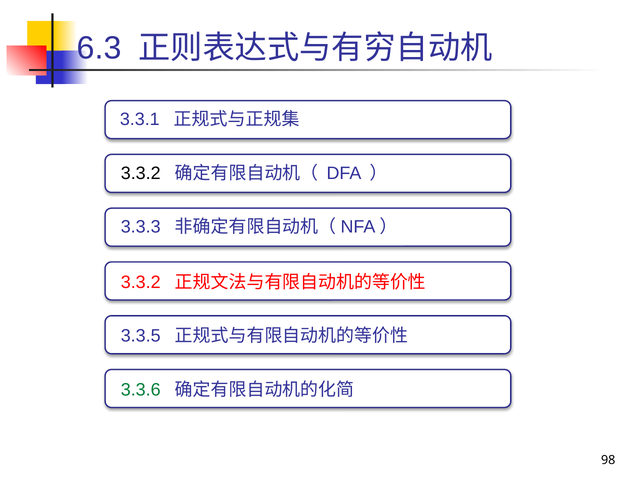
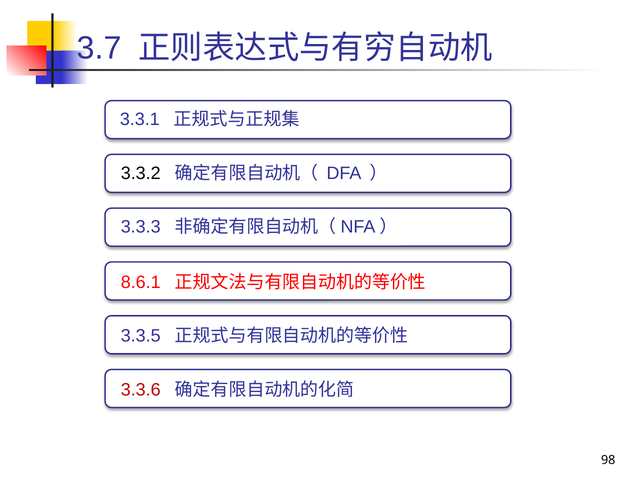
6.3: 6.3 -> 3.7 (99, 48)
3.3.2: 3.3.2 -> 8.6.1 (141, 282)
3.3.6 colour: green -> red (141, 390)
